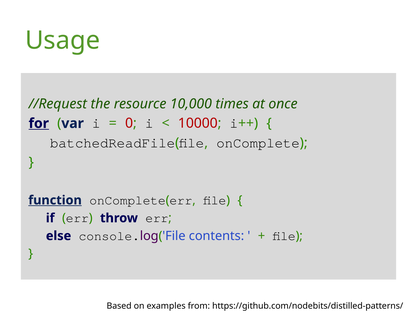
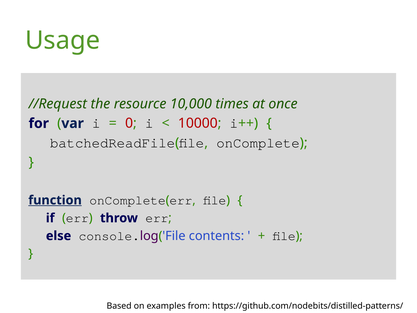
for underline: present -> none (39, 123)
